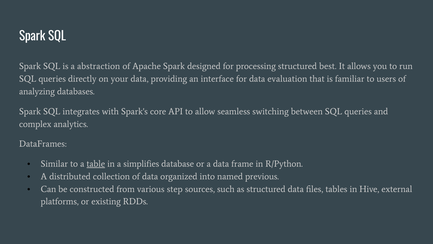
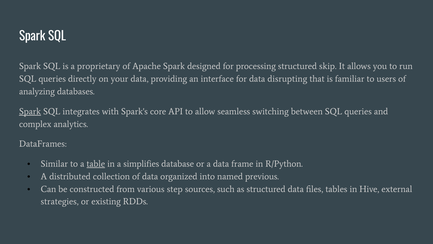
abstraction: abstraction -> proprietary (99, 66)
best: best -> skip (328, 66)
evaluation: evaluation -> disrupting (287, 79)
Spark underline: none -> present (30, 111)
platforms: platforms -> strategies (60, 201)
